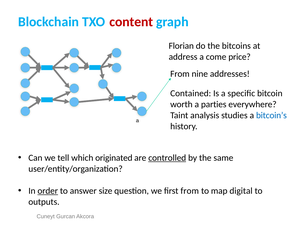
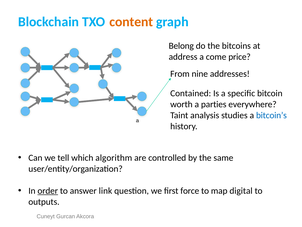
content colour: red -> orange (131, 22)
Florian: Florian -> Belong (181, 46)
originated: originated -> algorithm (114, 157)
controlled underline: present -> none (167, 157)
size: size -> link (105, 190)
first from: from -> force (190, 190)
